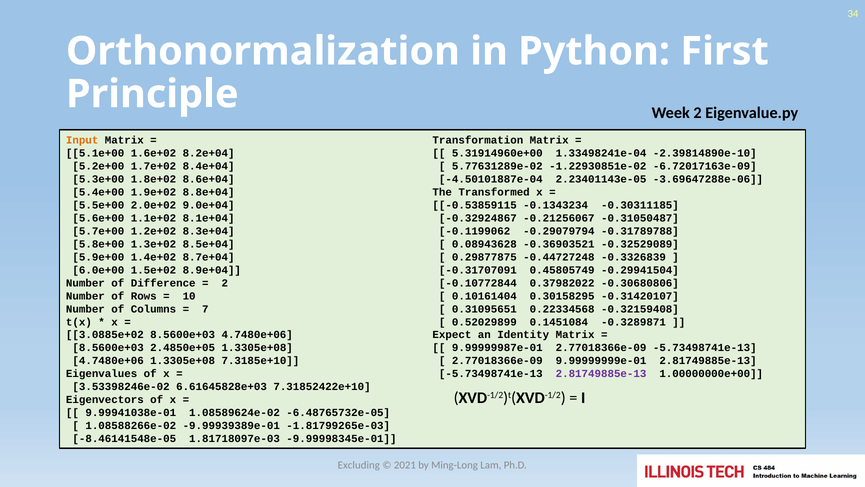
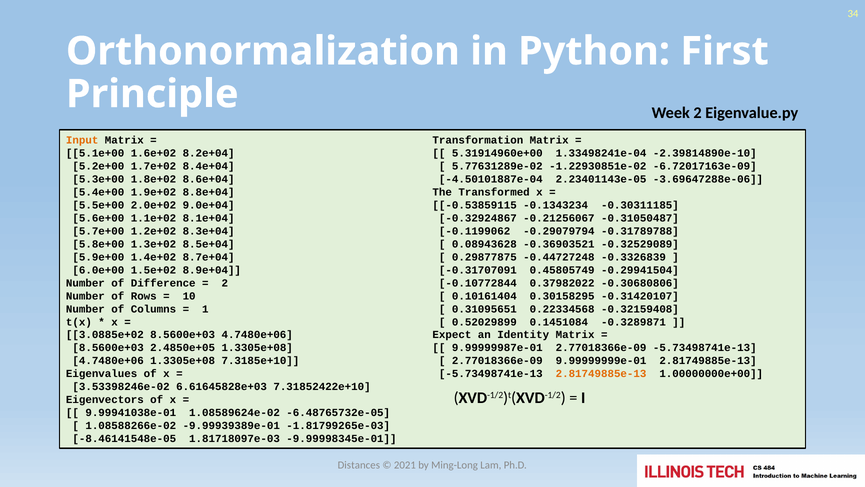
7: 7 -> 1 (205, 309)
2.81749885e-13 colour: purple -> orange (601, 374)
Excluding: Excluding -> Distances (359, 465)
